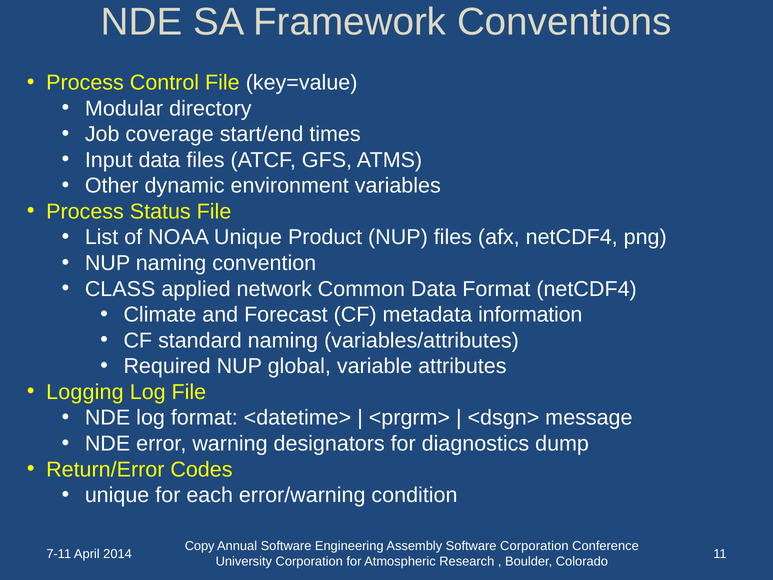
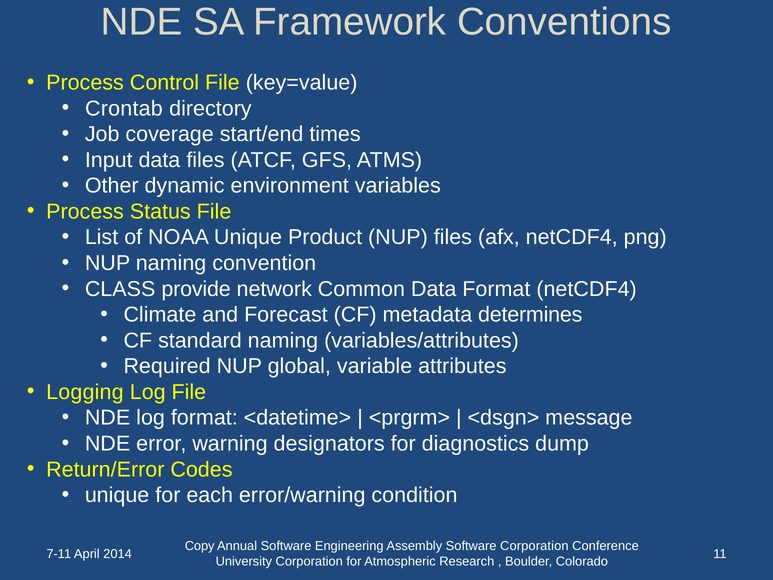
Modular: Modular -> Crontab (124, 108)
applied: applied -> provide (196, 289)
information: information -> determines (530, 315)
